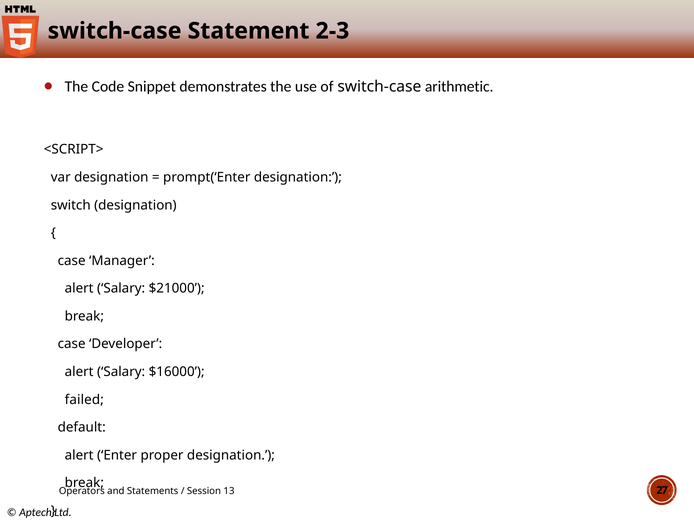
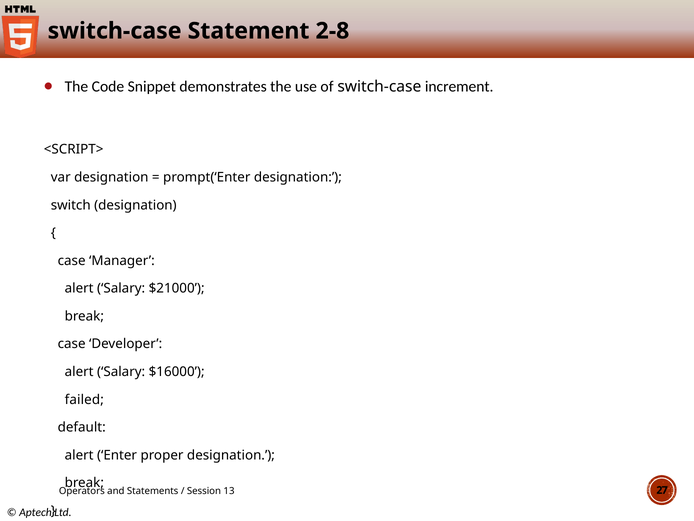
2-3: 2-3 -> 2-8 (332, 31)
arithmetic: arithmetic -> increment (459, 87)
